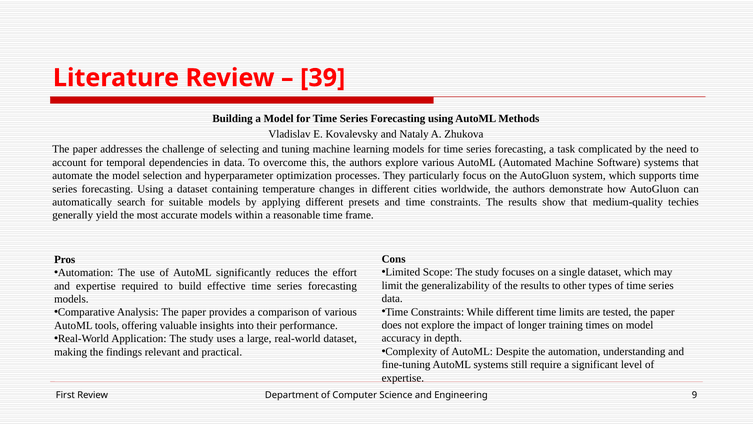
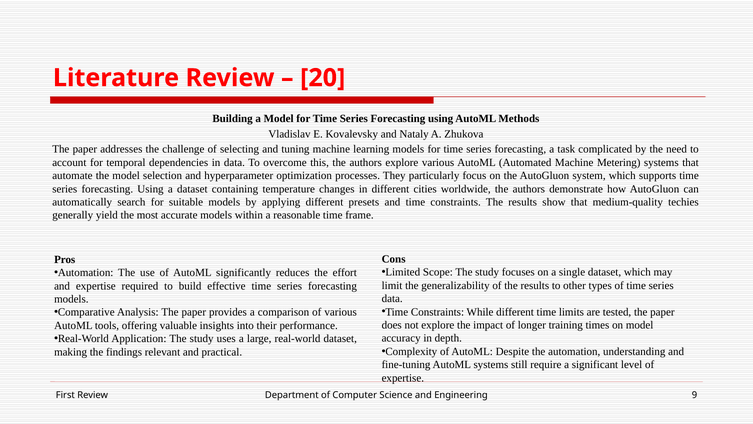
39: 39 -> 20 (323, 78)
Software: Software -> Metering (619, 162)
